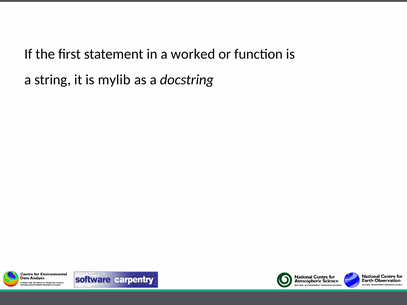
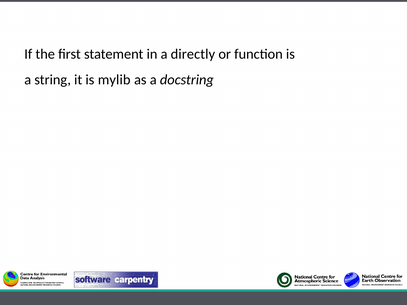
worked: worked -> directly (193, 54)
